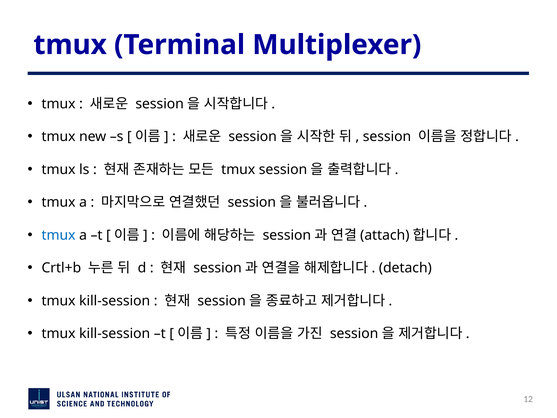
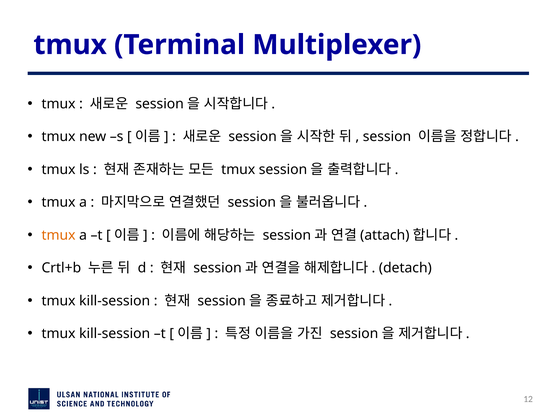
tmux colour: blue -> orange (59, 235)
